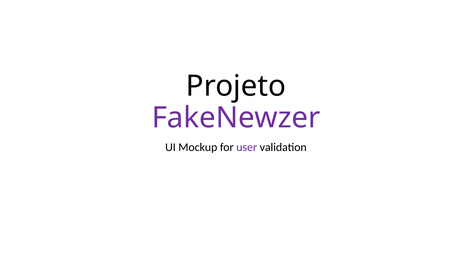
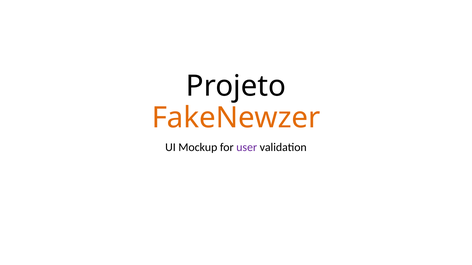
FakeNewzer colour: purple -> orange (236, 118)
